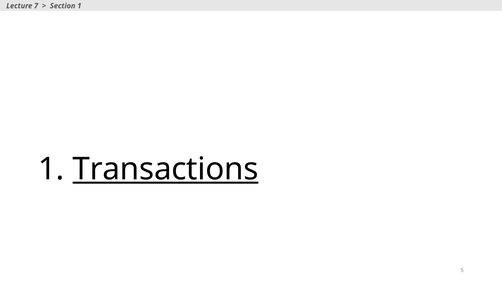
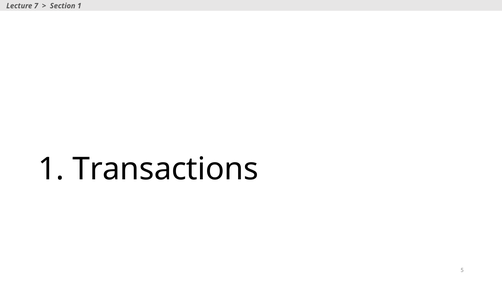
Transactions underline: present -> none (165, 169)
